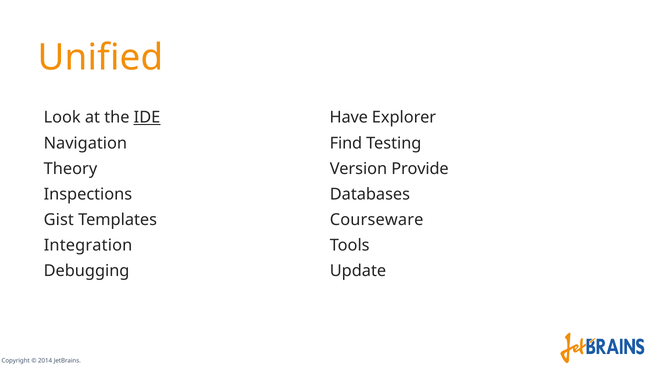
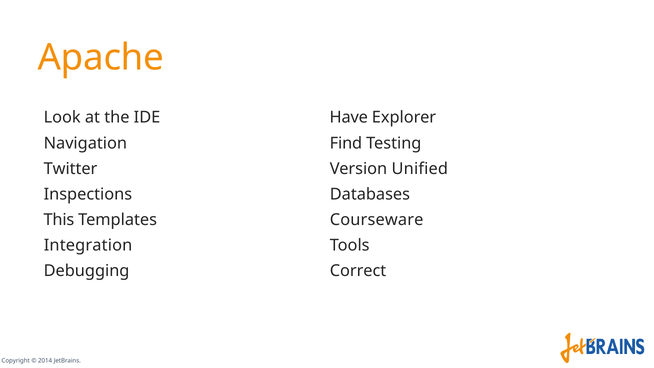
Unified: Unified -> Apache (101, 58)
IDE underline: present -> none (147, 118)
Theory: Theory -> Twitter (70, 169)
Provide: Provide -> Unified (420, 169)
Gist: Gist -> This (59, 220)
Update: Update -> Correct (358, 271)
